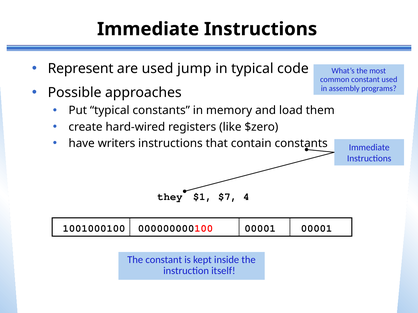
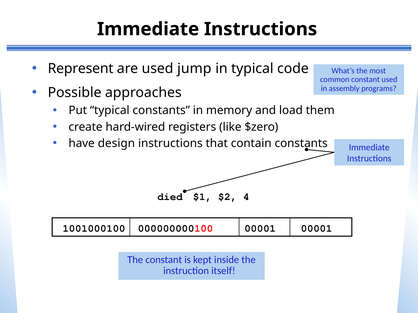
writers: writers -> design (116, 144)
they: they -> died (170, 197)
$7: $7 -> $2 (227, 197)
